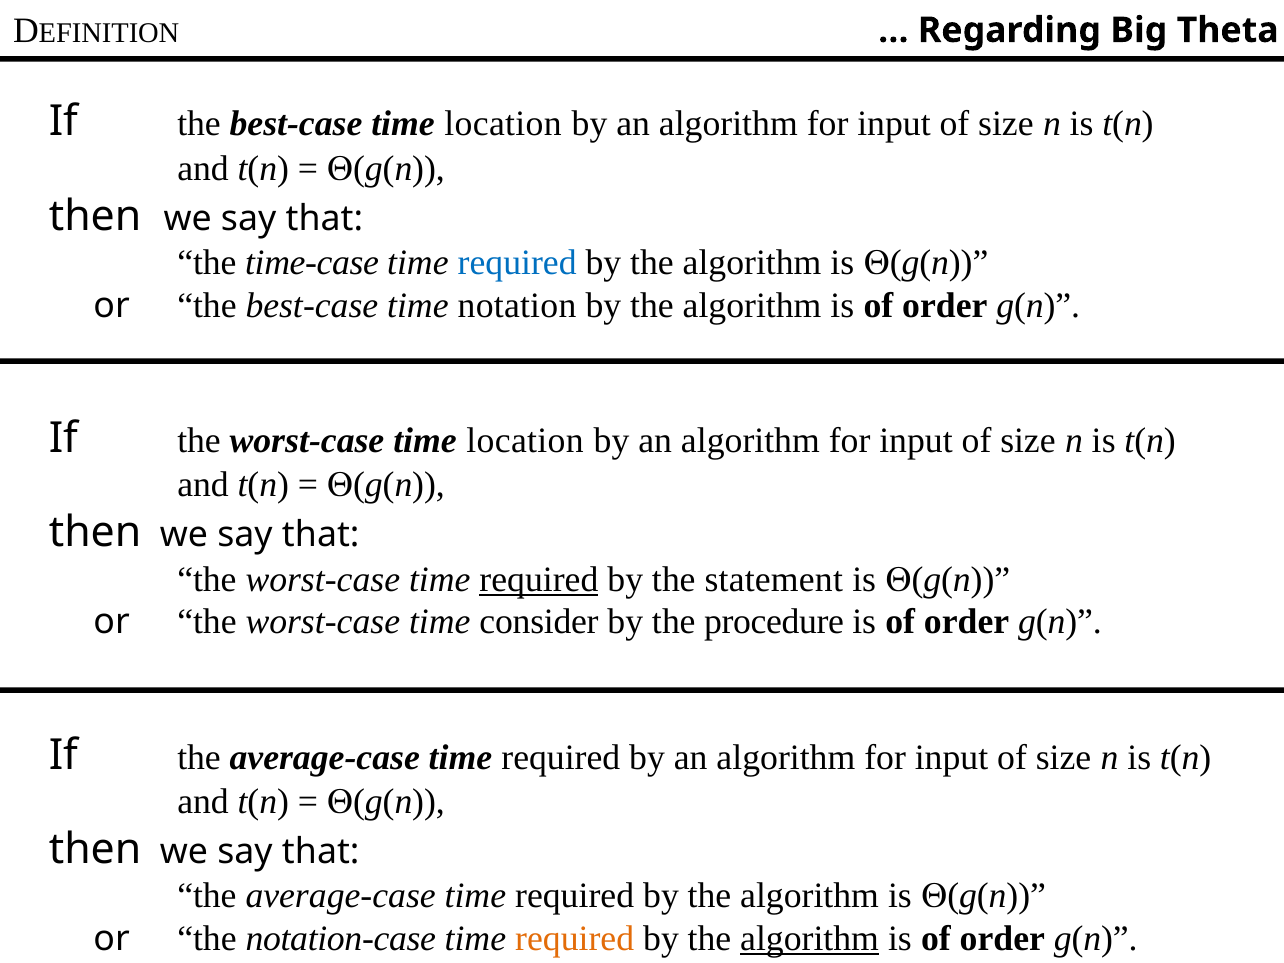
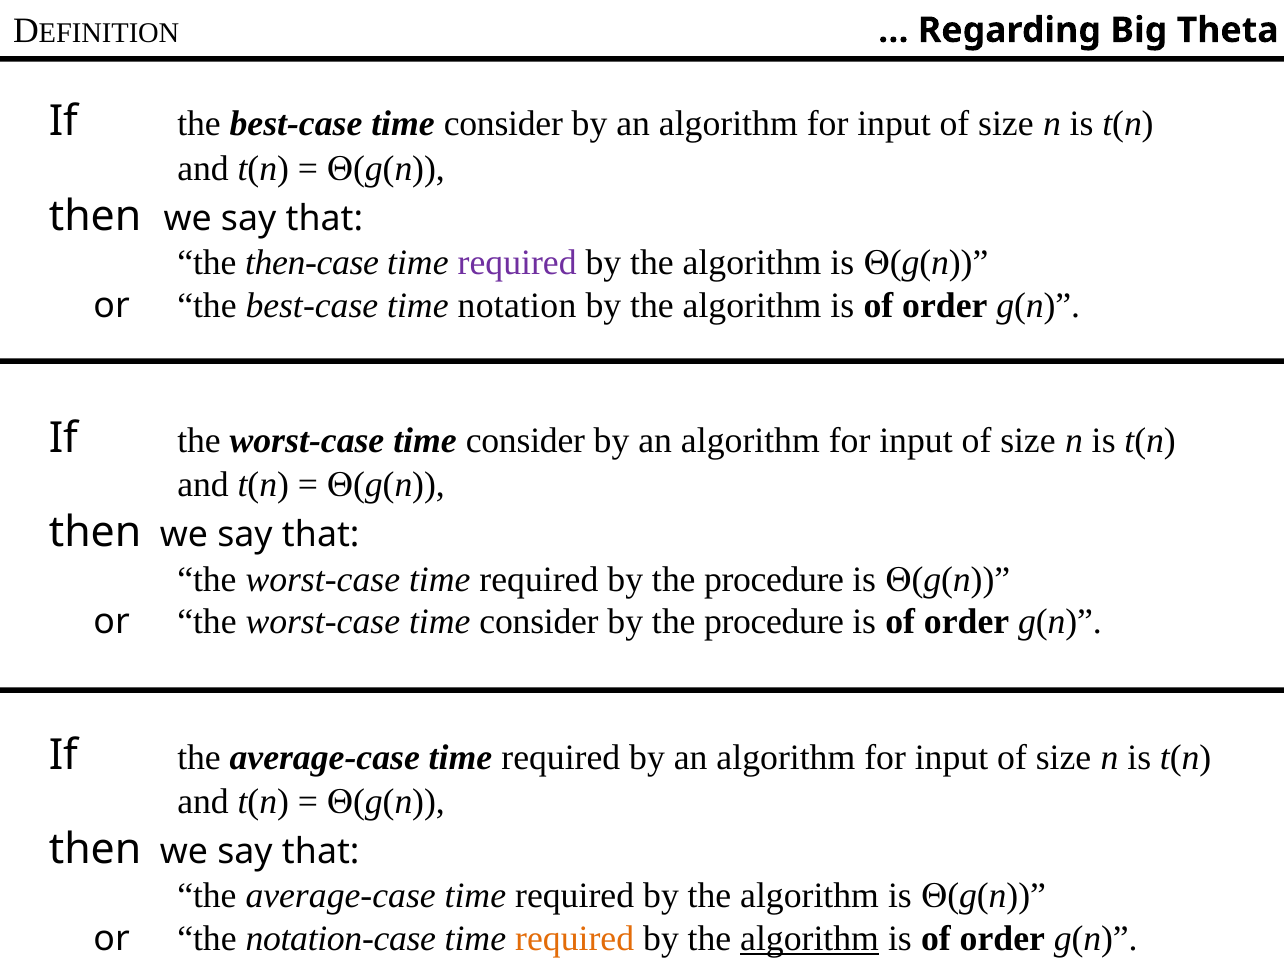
best-case time location: location -> consider (503, 124)
time-case: time-case -> then-case (312, 262)
required colour: blue -> purple (517, 262)
location: location -> consider (525, 441)
required underline: present -> none (539, 579)
statement: statement -> procedure (774, 579)
